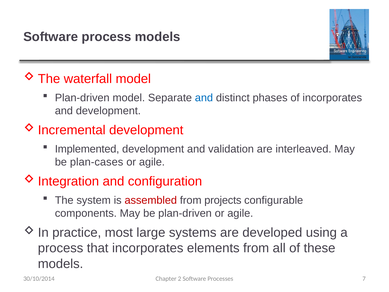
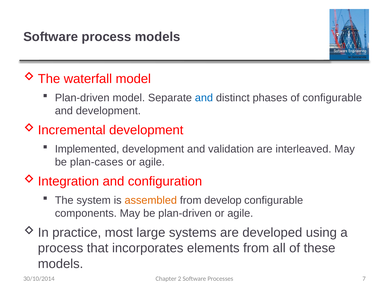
of incorporates: incorporates -> configurable (332, 98)
assembled colour: red -> orange (151, 200)
projects: projects -> develop (223, 200)
